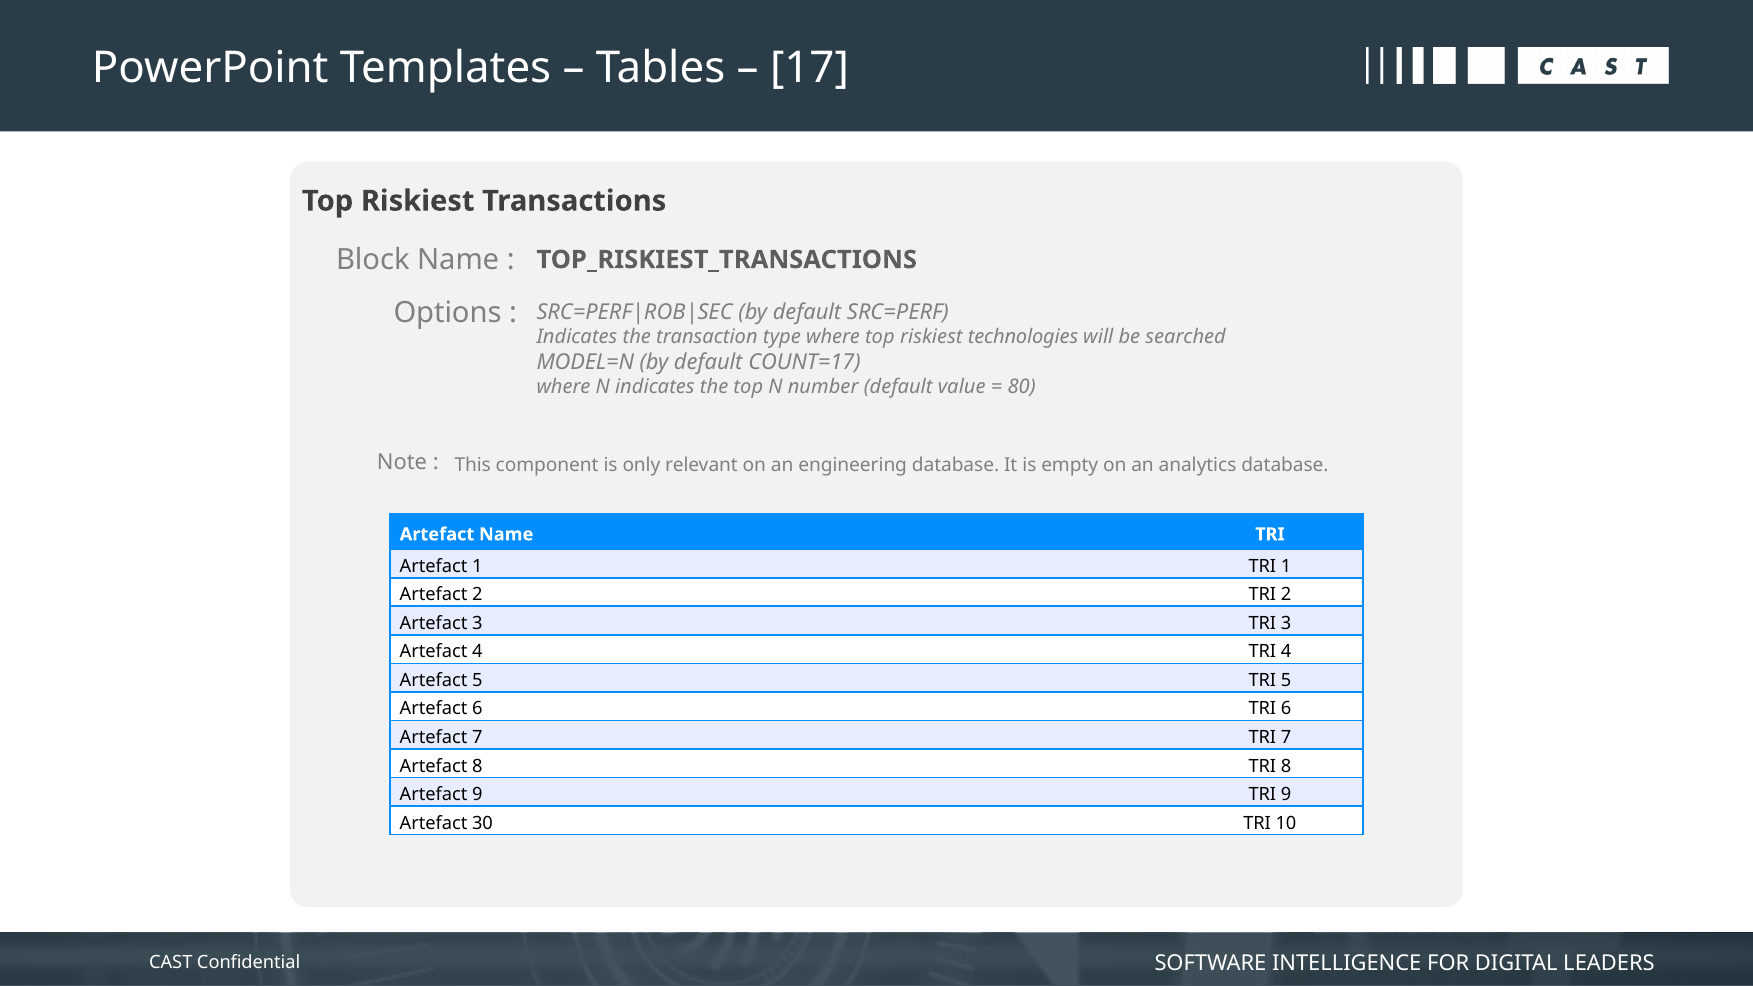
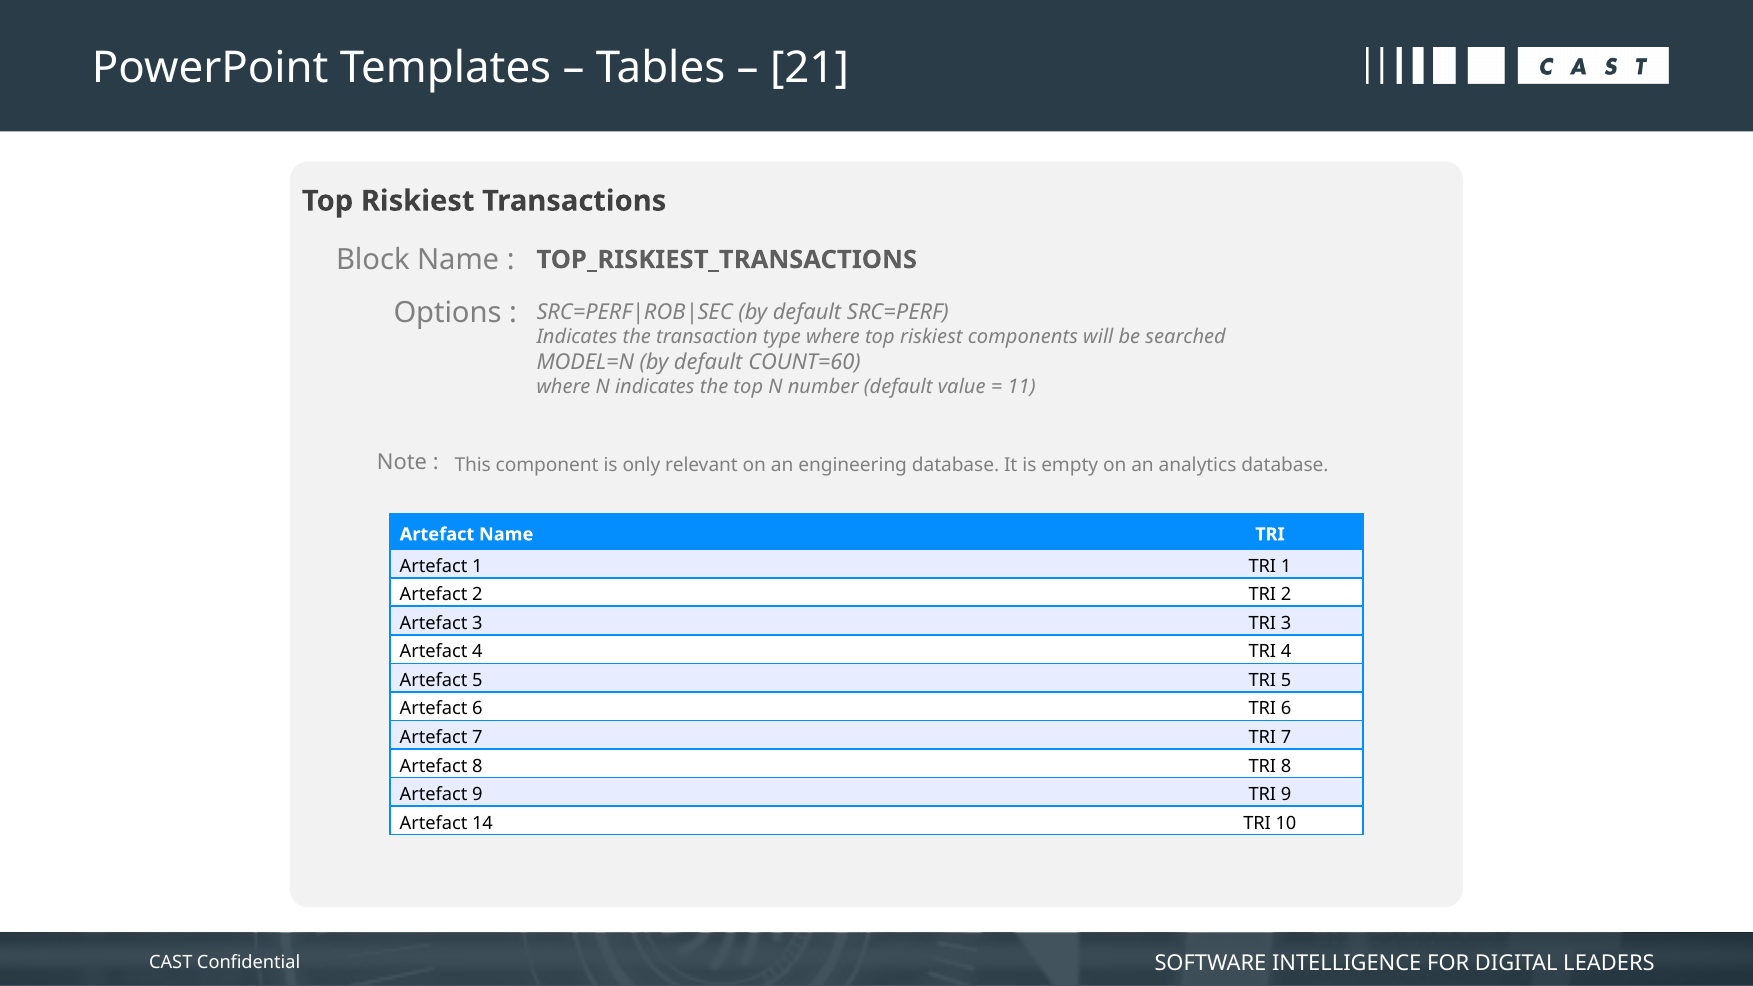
17: 17 -> 21 (809, 68)
technologies: technologies -> components (1023, 337)
COUNT=17: COUNT=17 -> COUNT=60 (804, 362)
80: 80 -> 11 (1022, 387)
30: 30 -> 14 (482, 823)
